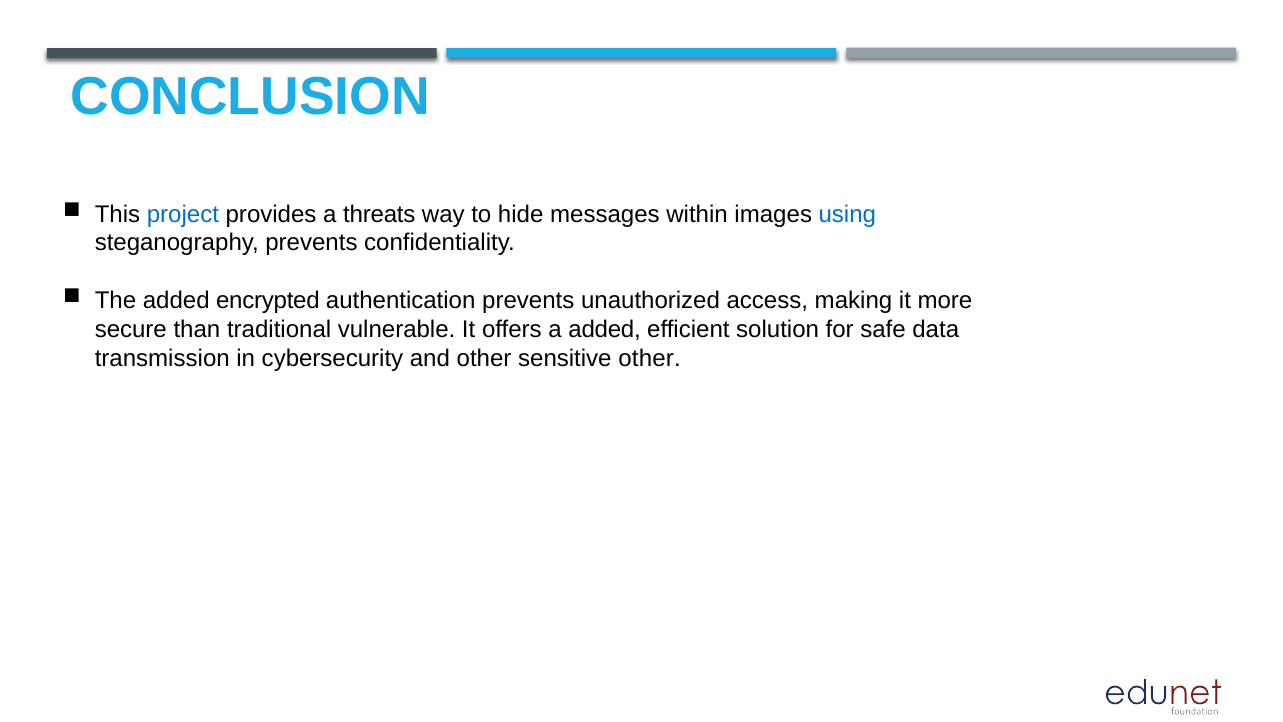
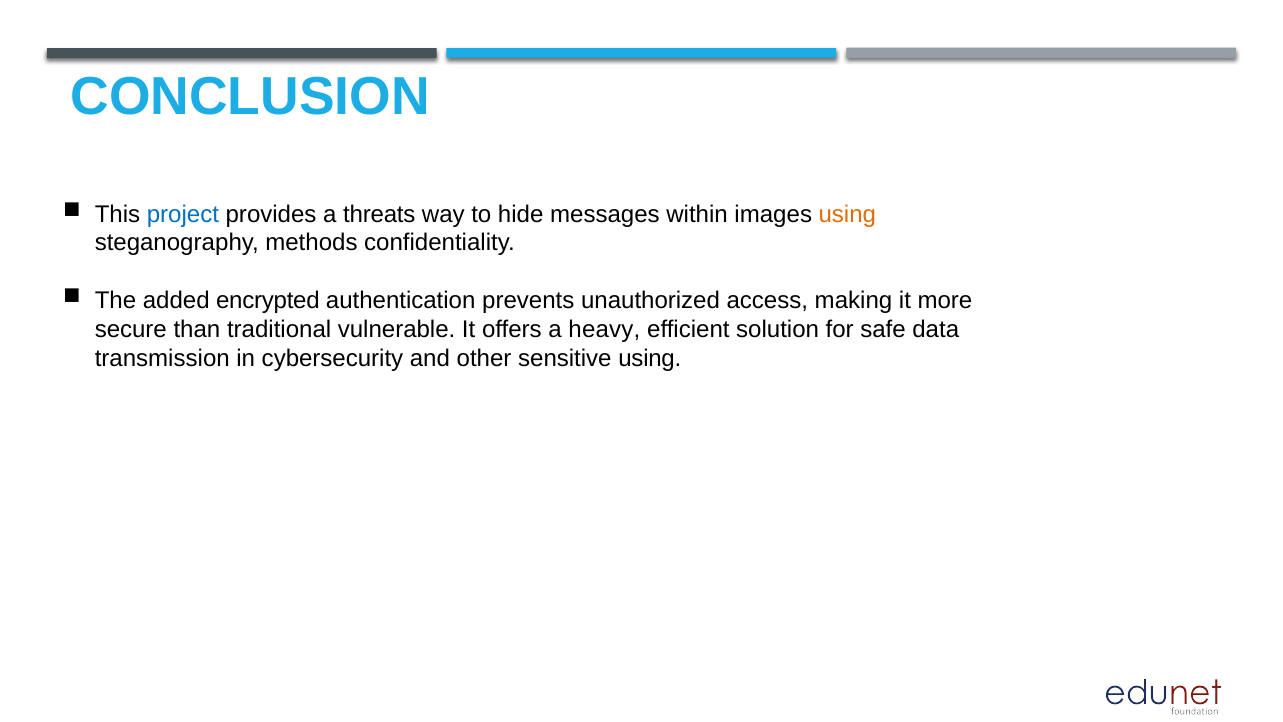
using colour: blue -> orange (847, 214)
steganography prevents: prevents -> methods (311, 243)
a added: added -> heavy (604, 329)
sensitive other: other -> using (650, 358)
